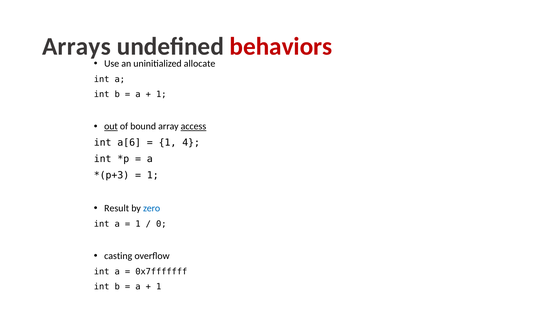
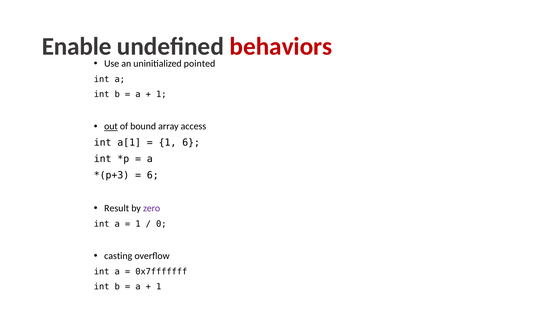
Arrays: Arrays -> Enable (77, 46)
allocate: allocate -> pointed (200, 63)
access underline: present -> none (193, 126)
a[6: a[6 -> a[1 (129, 143)
1 4: 4 -> 6 (191, 143)
1: 1 -> 6 (153, 175)
zero colour: blue -> purple (152, 208)
